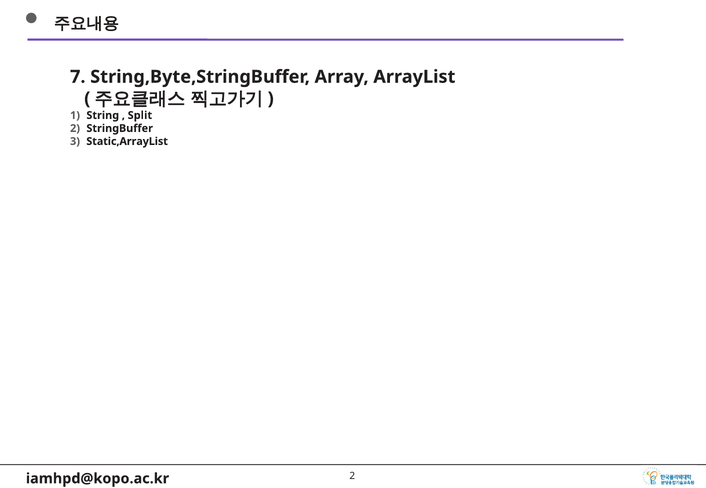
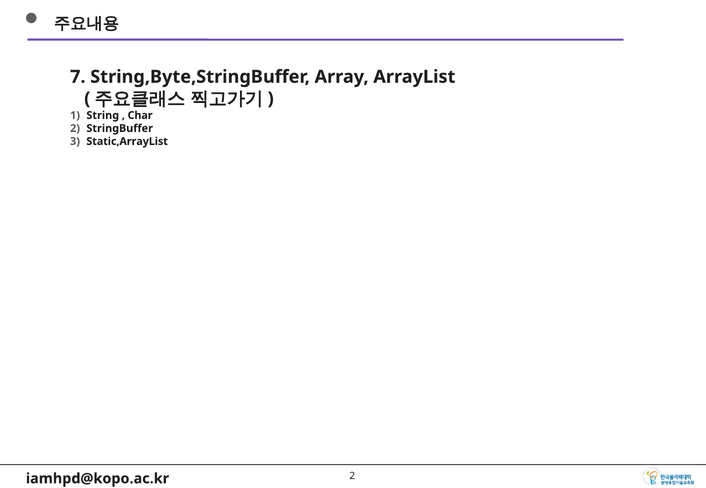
Split: Split -> Char (140, 116)
